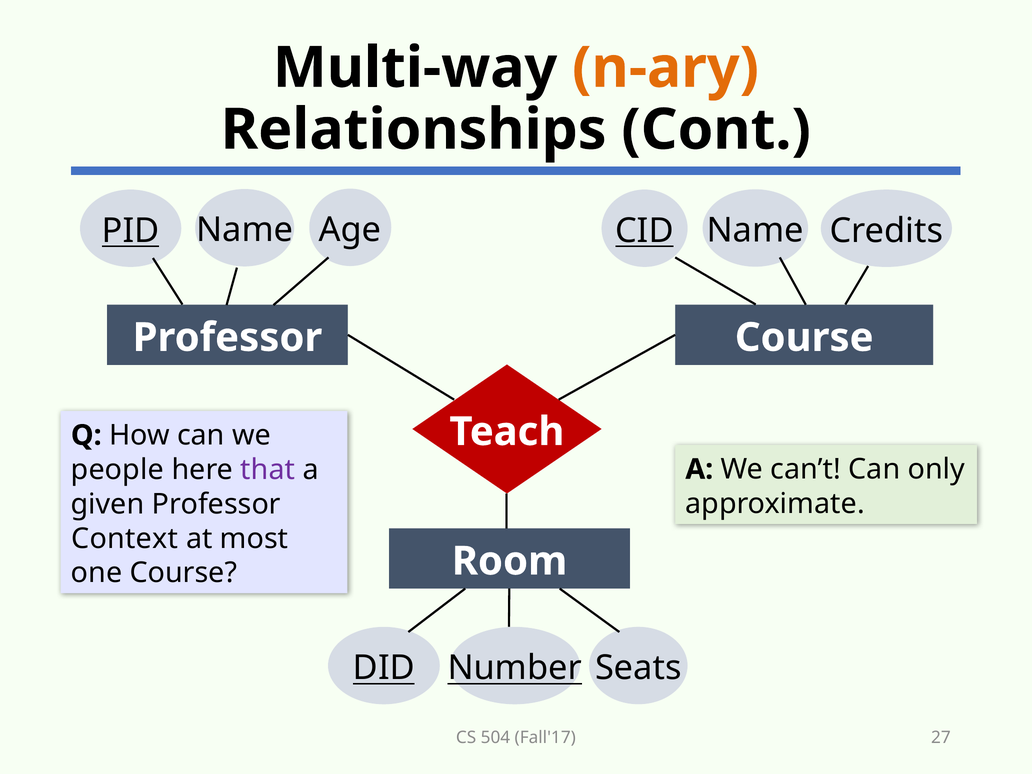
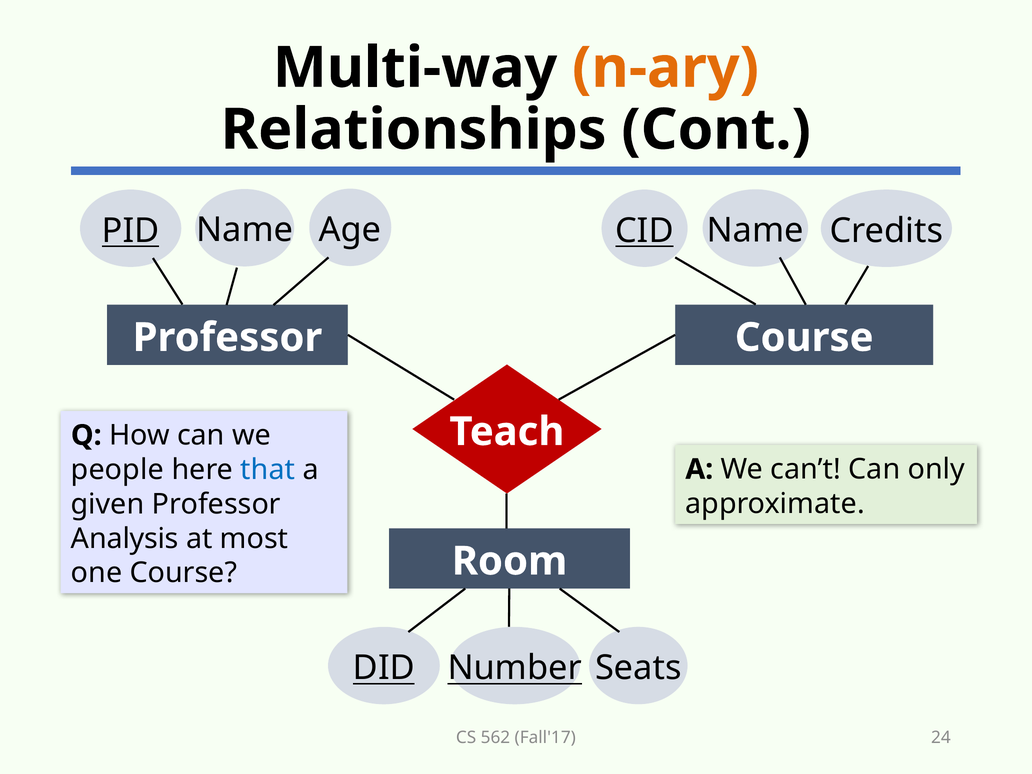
that colour: purple -> blue (268, 470)
Context: Context -> Analysis (125, 539)
504: 504 -> 562 (495, 738)
27: 27 -> 24 (941, 738)
